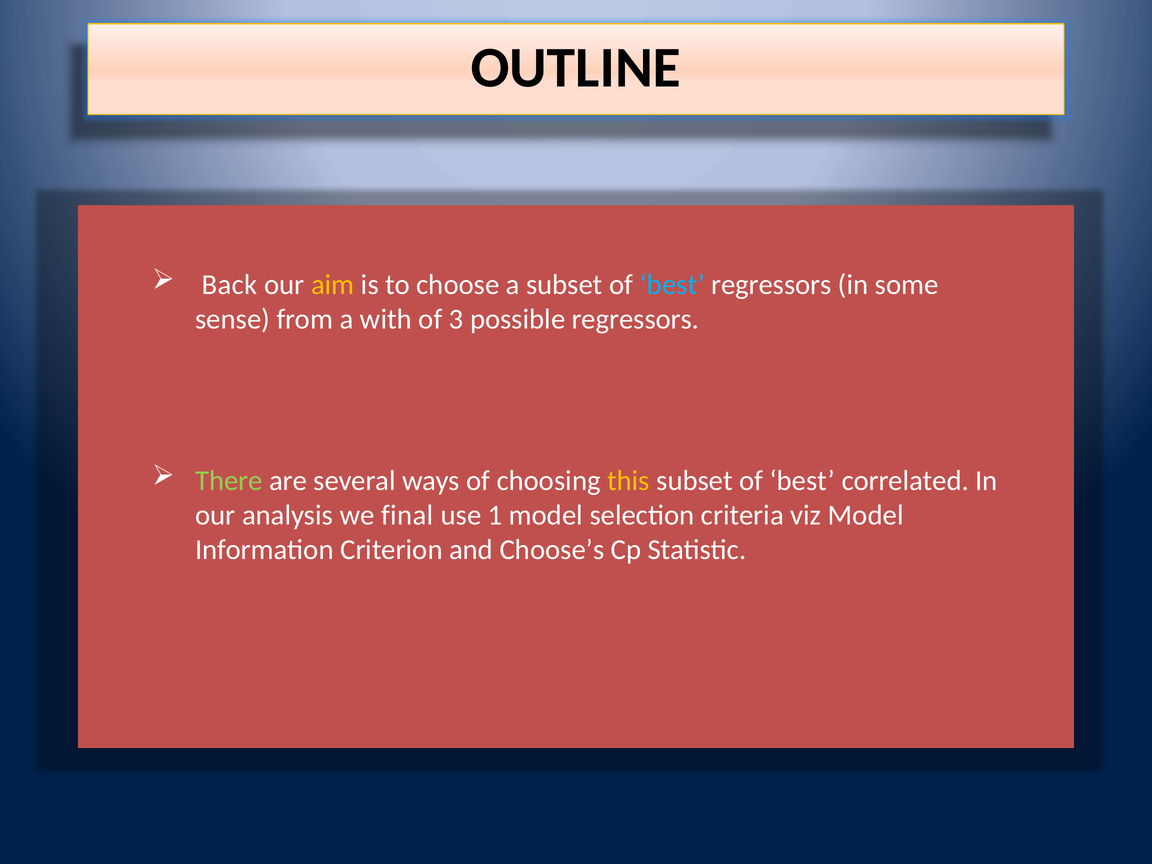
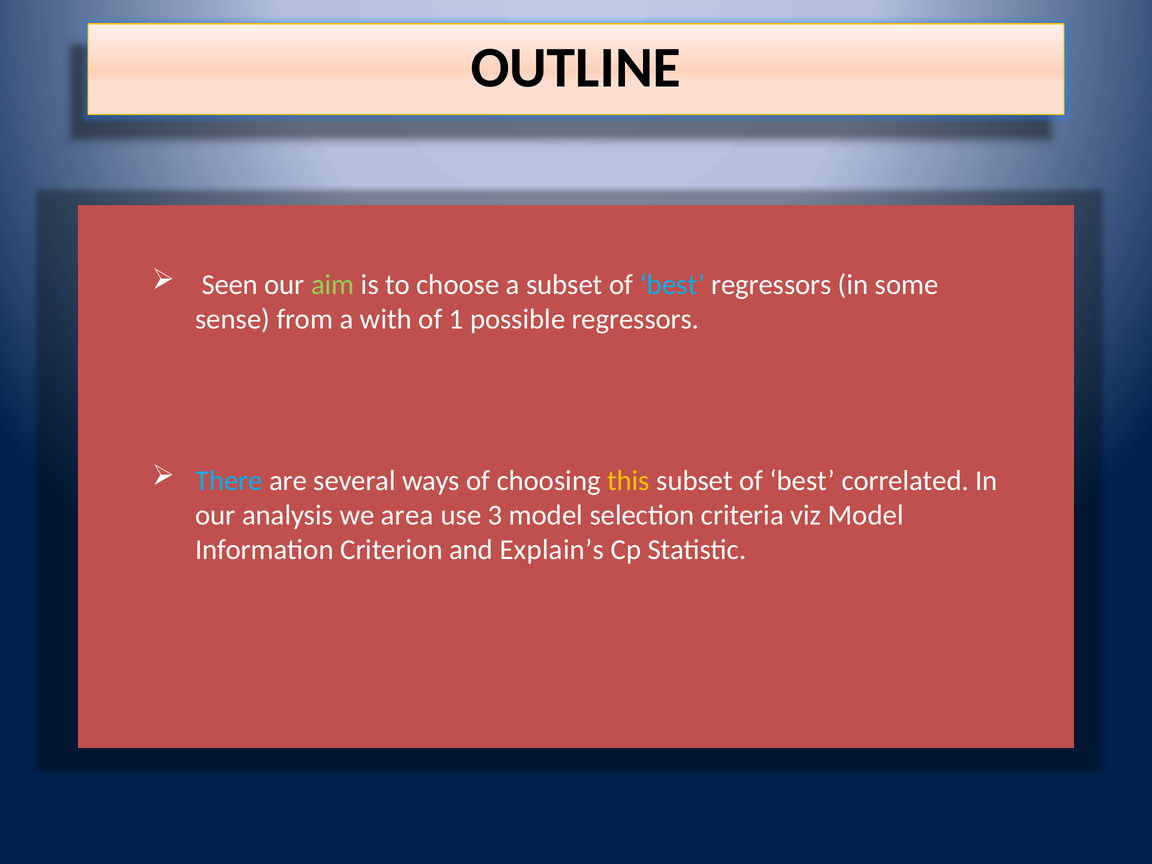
Back: Back -> Seen (230, 285)
aim colour: yellow -> light green (333, 285)
3: 3 -> 1 (456, 319)
There colour: light green -> light blue (229, 481)
final: final -> area (407, 515)
1: 1 -> 3 (495, 515)
Choose’s: Choose’s -> Explain’s (552, 550)
